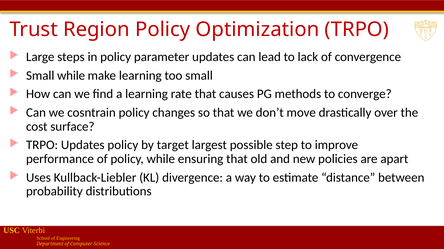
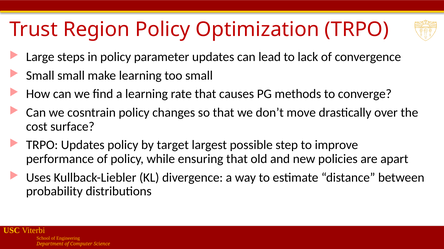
Small while: while -> small (71, 76)
